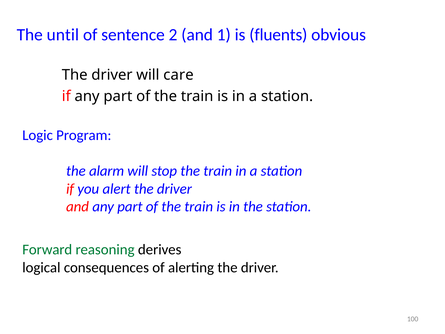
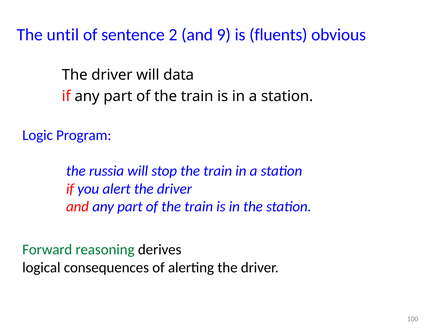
1: 1 -> 9 (224, 35)
care: care -> data (179, 75)
alarm: alarm -> russia (107, 171)
